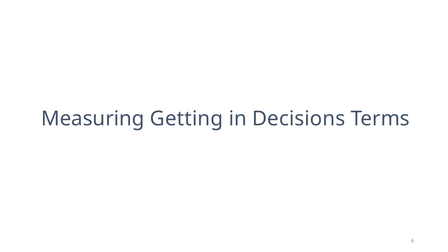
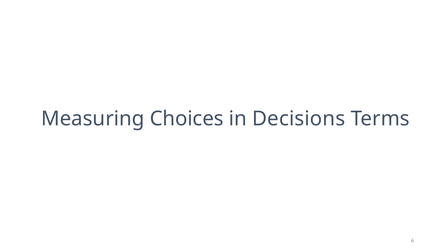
Getting: Getting -> Choices (187, 119)
